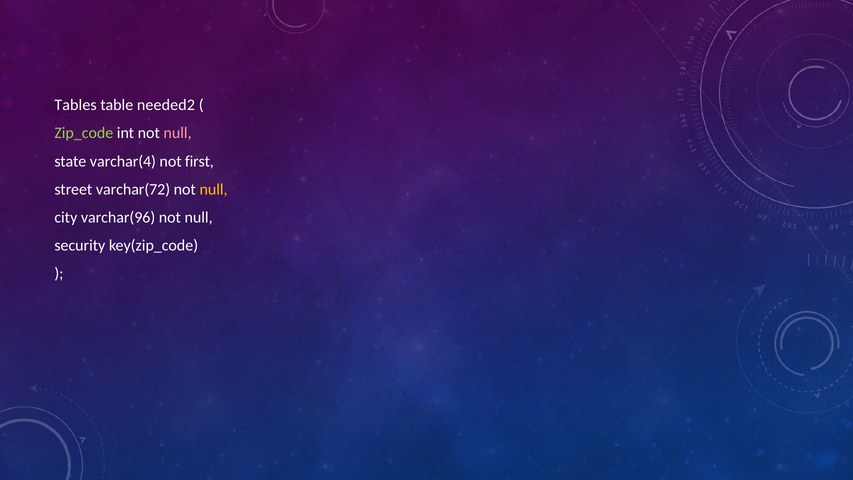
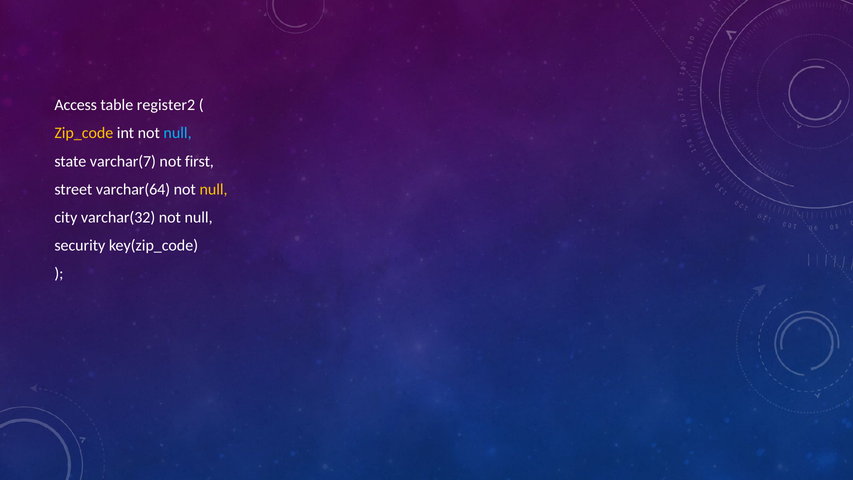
Tables: Tables -> Access (76, 105)
needed2: needed2 -> register2 (166, 105)
Zip_code colour: light green -> yellow (84, 133)
null colour: pink -> light blue (178, 133)
varchar(4: varchar(4 -> varchar(7 (123, 161)
varchar(72: varchar(72 -> varchar(64 (133, 189)
varchar(96: varchar(96 -> varchar(32 (118, 217)
